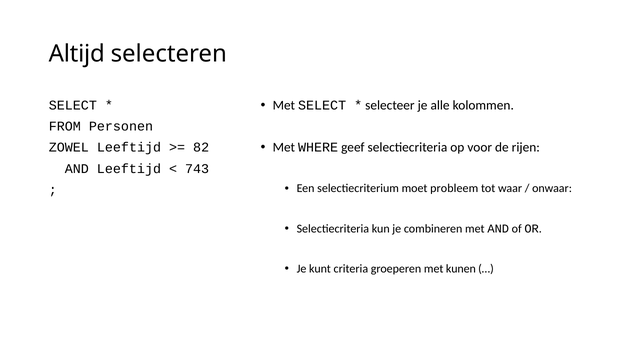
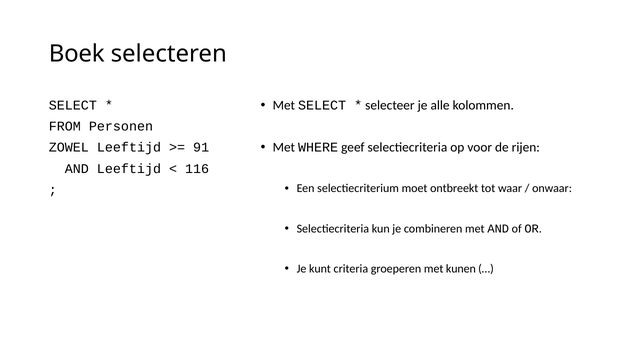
Altijd: Altijd -> Boek (77, 54)
82: 82 -> 91 (201, 148)
743: 743 -> 116 (197, 169)
probleem: probleem -> ontbreekt (454, 189)
